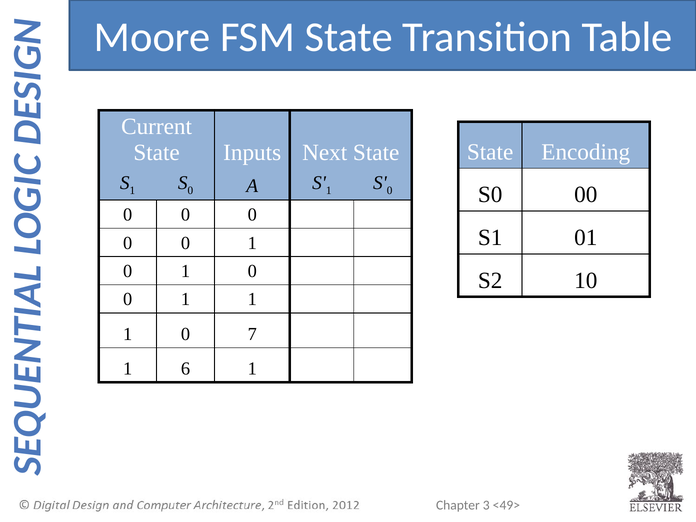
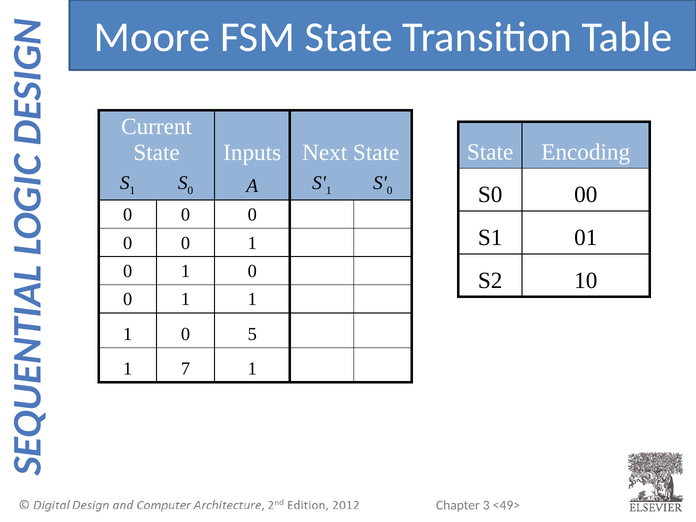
7: 7 -> 5 (252, 334)
6: 6 -> 7 (186, 369)
